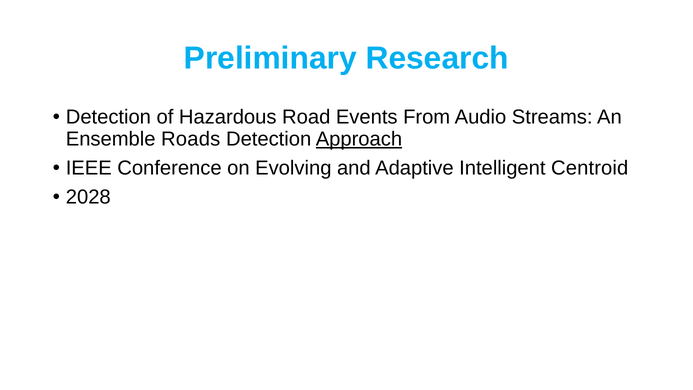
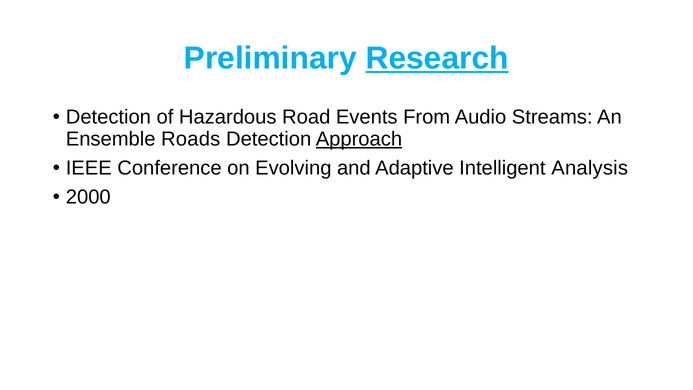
Research underline: none -> present (437, 58)
Centroid: Centroid -> Analysis (590, 168)
2028: 2028 -> 2000 (88, 197)
